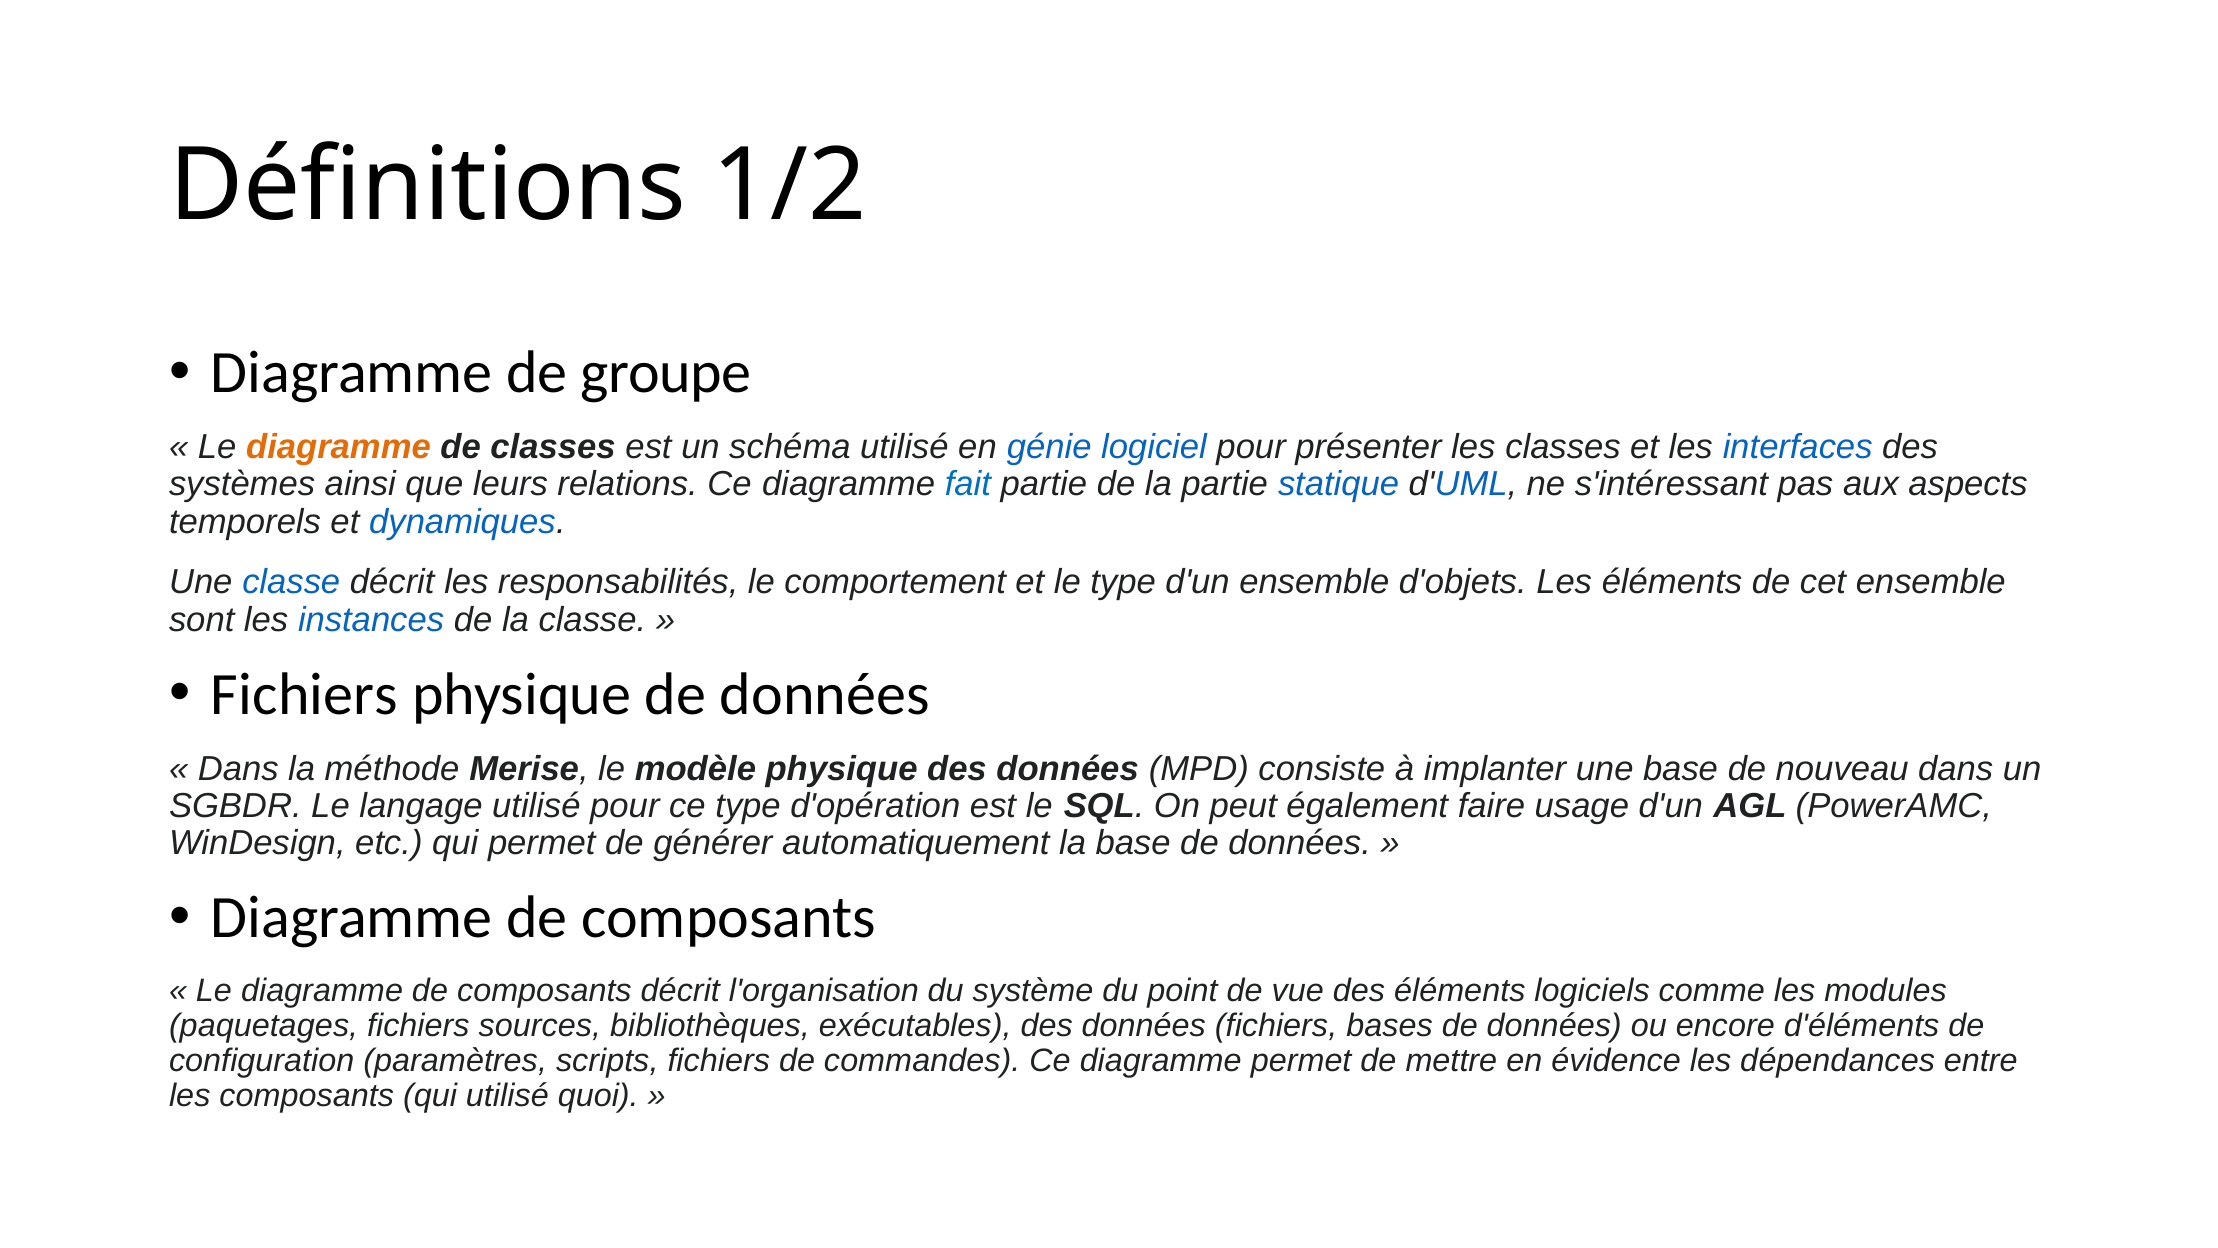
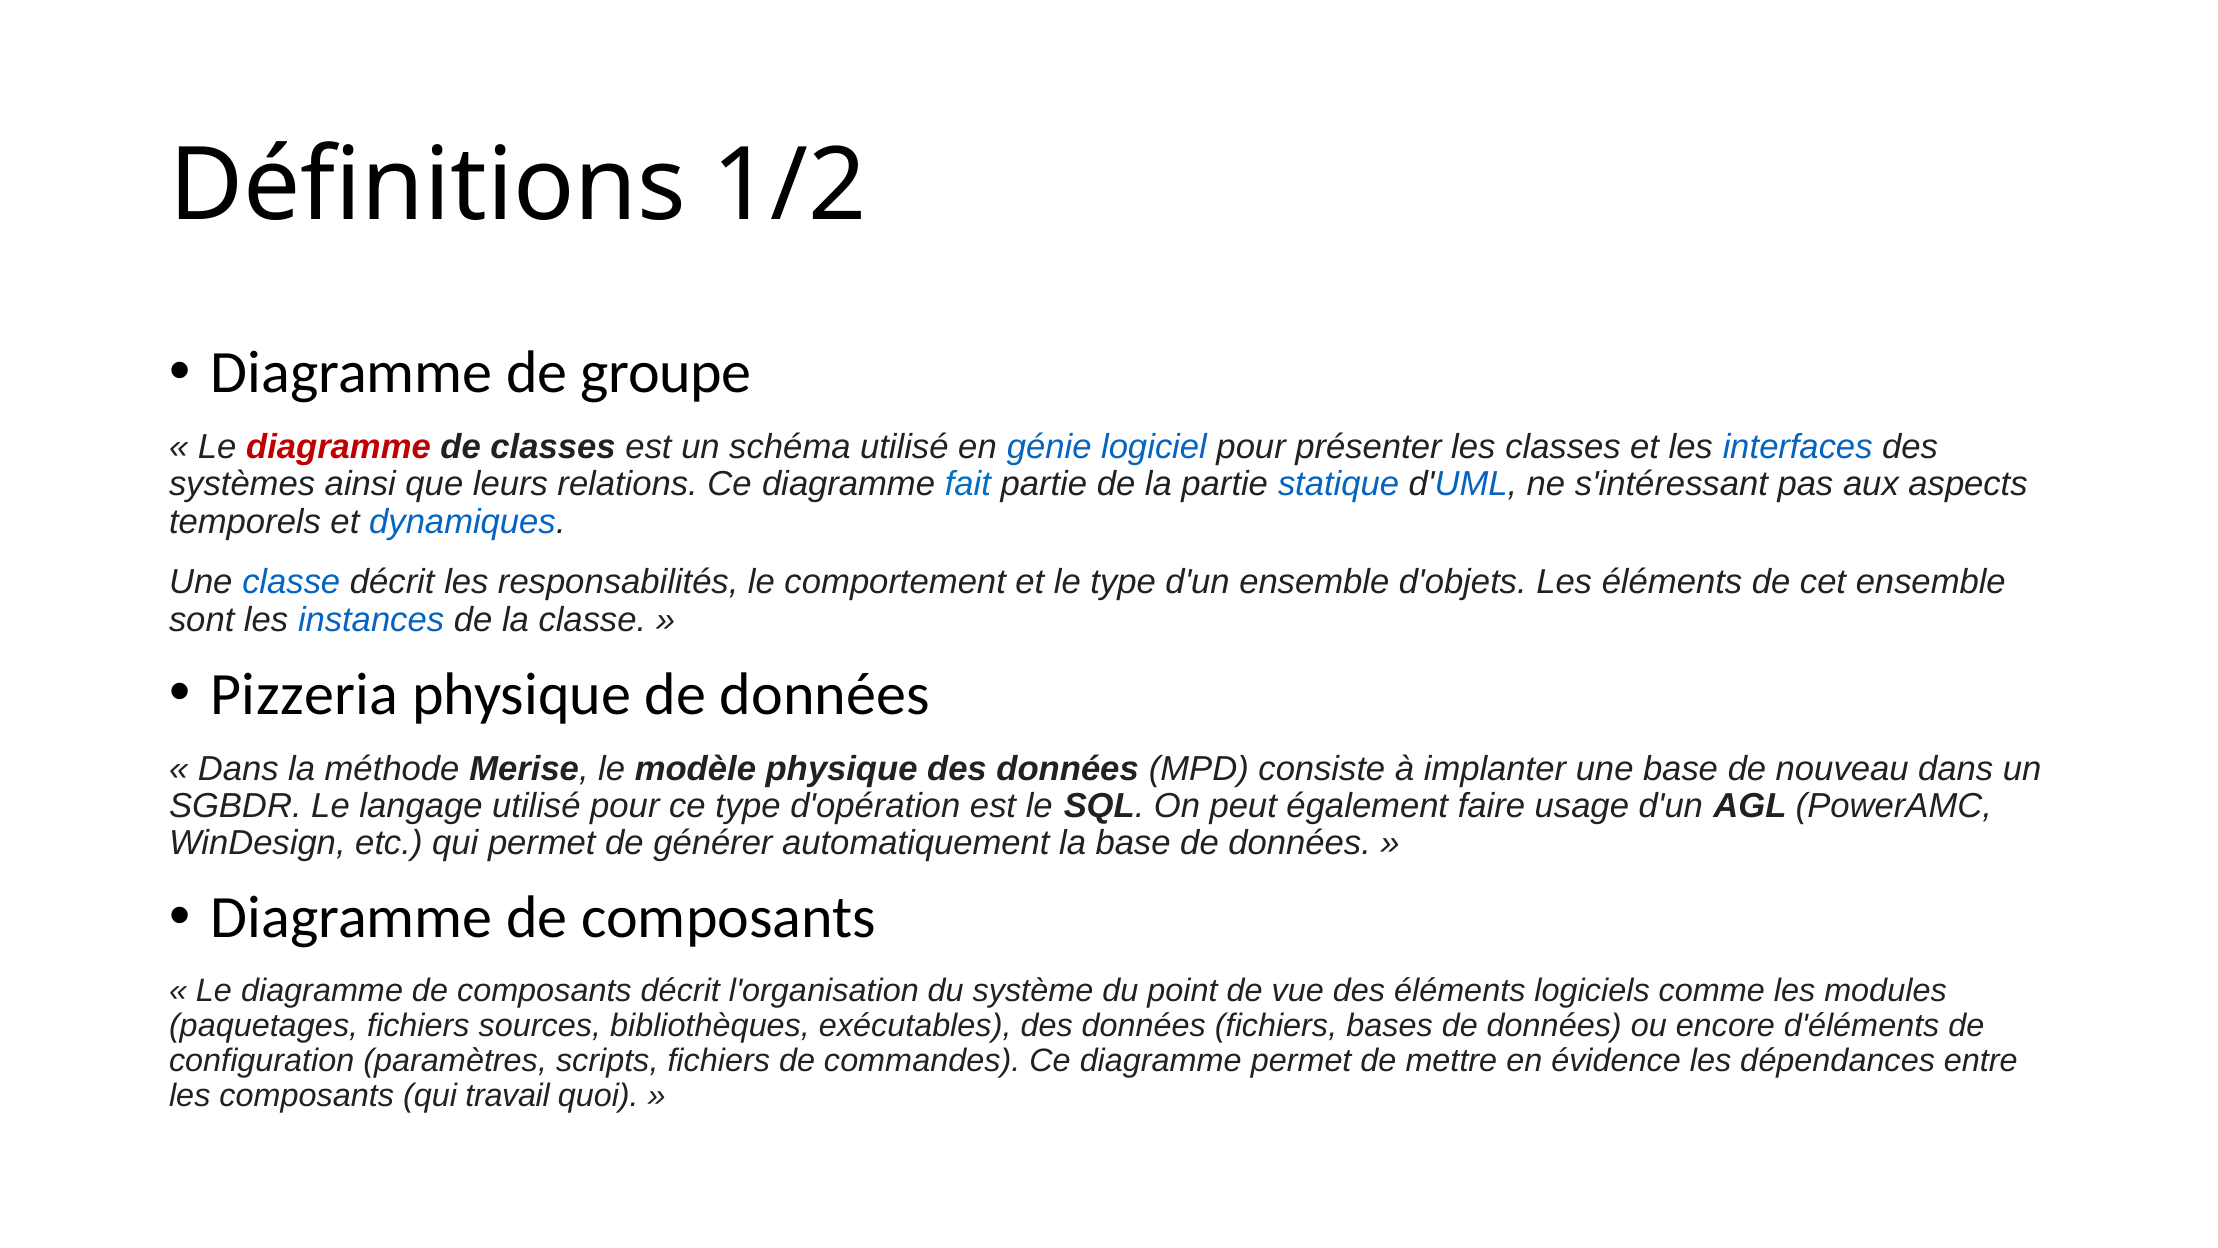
diagramme colour: orange -> red (338, 447)
Fichiers: Fichiers -> Pizzeria (305, 694)
qui utilisé: utilisé -> travail (508, 1096)
